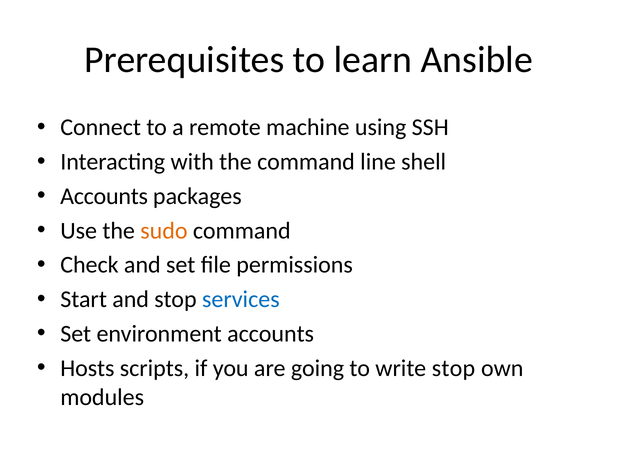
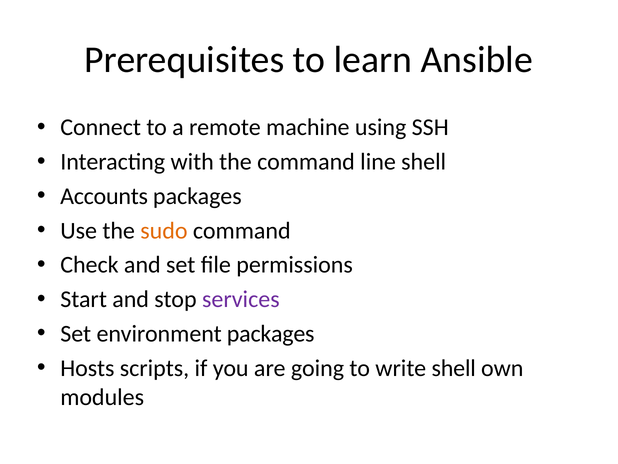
services colour: blue -> purple (241, 299)
environment accounts: accounts -> packages (271, 333)
write stop: stop -> shell (454, 368)
